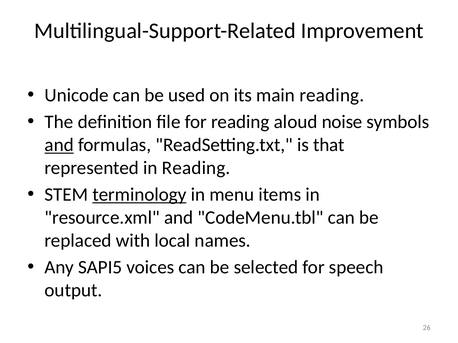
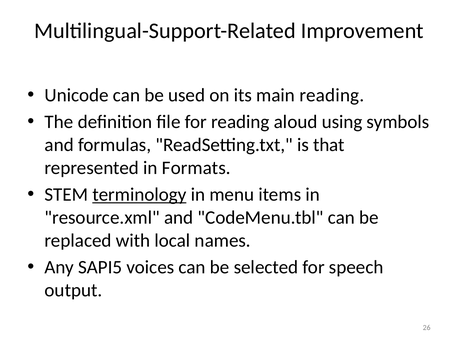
noise: noise -> using (342, 122)
and underline: present -> none (59, 145)
in Reading: Reading -> Formats (196, 168)
